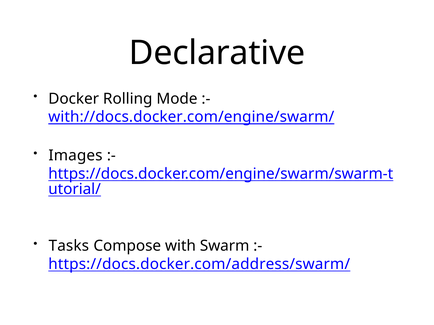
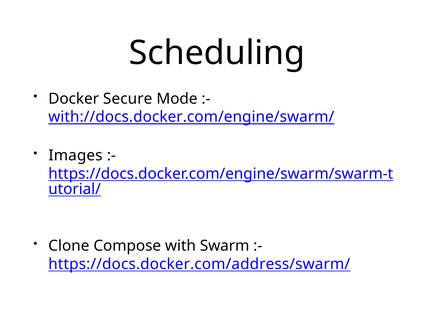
Declarative: Declarative -> Scheduling (217, 53)
Rolling: Rolling -> Secure (128, 99)
Tasks: Tasks -> Clone (69, 246)
